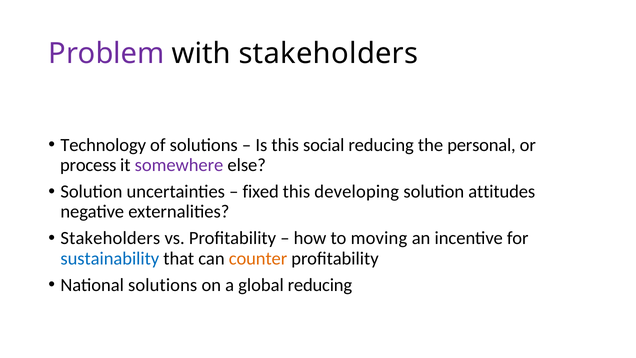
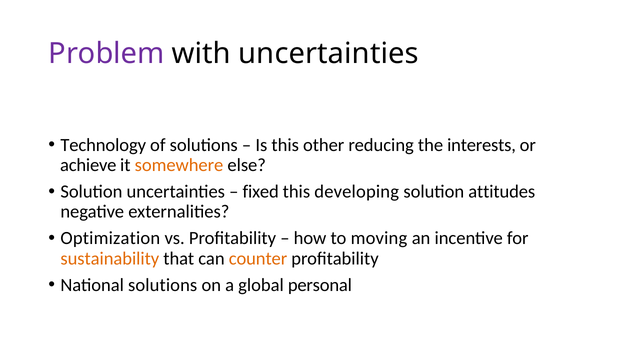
with stakeholders: stakeholders -> uncertainties (329, 53)
social: social -> other (324, 145)
personal: personal -> interests (482, 145)
process: process -> achieve (88, 165)
somewhere colour: purple -> orange (179, 165)
Stakeholders: Stakeholders -> Optimization (110, 238)
sustainability colour: blue -> orange (110, 258)
global reducing: reducing -> personal (320, 285)
